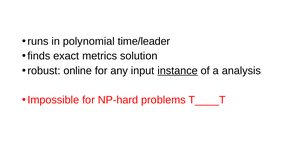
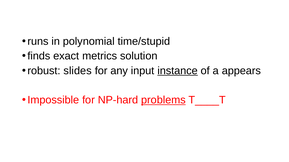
time/leader: time/leader -> time/stupid (144, 41)
online: online -> slides (78, 71)
analysis: analysis -> appears (241, 71)
problems underline: none -> present (163, 100)
